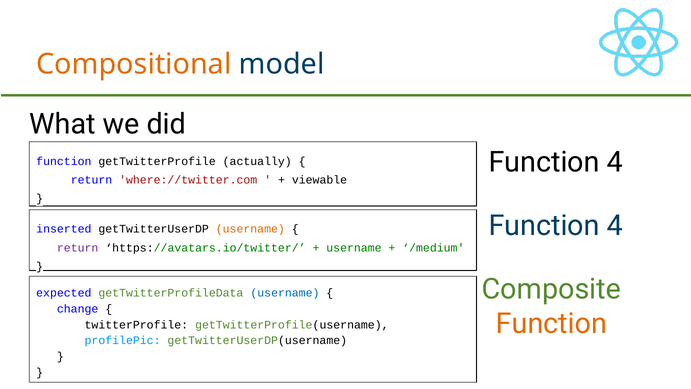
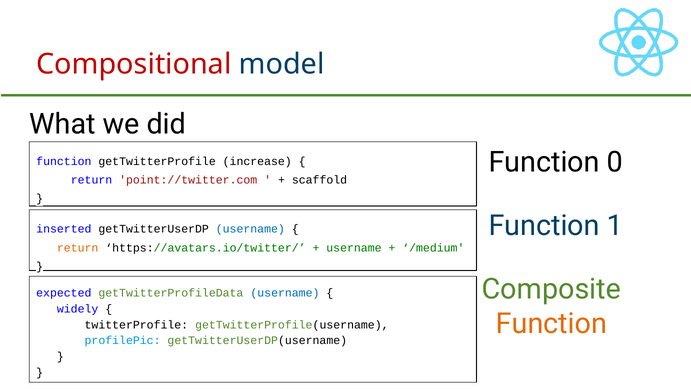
Compositional colour: orange -> red (134, 64)
4: 4 -> 0 (615, 162)
actually: actually -> increase (257, 161)
where://twitter.com: where://twitter.com -> point://twitter.com (188, 180)
viewable: viewable -> scaffold (320, 180)
4: 4 -> 1 (615, 225)
username colour: orange -> blue (250, 229)
return colour: purple -> orange (78, 248)
change: change -> widely (78, 309)
